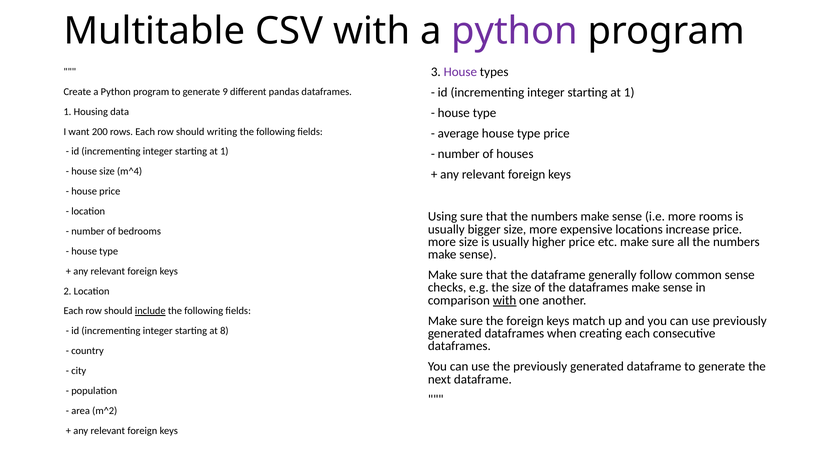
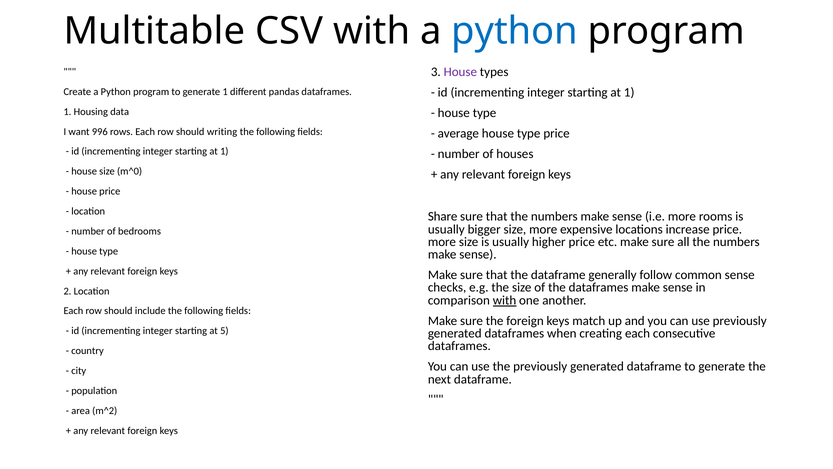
python colour: purple -> blue (515, 31)
generate 9: 9 -> 1 (225, 92)
200: 200 -> 996 (100, 131)
m^4: m^4 -> m^0 (130, 171)
Using: Using -> Share (443, 216)
include underline: present -> none (150, 311)
8: 8 -> 5 (224, 331)
